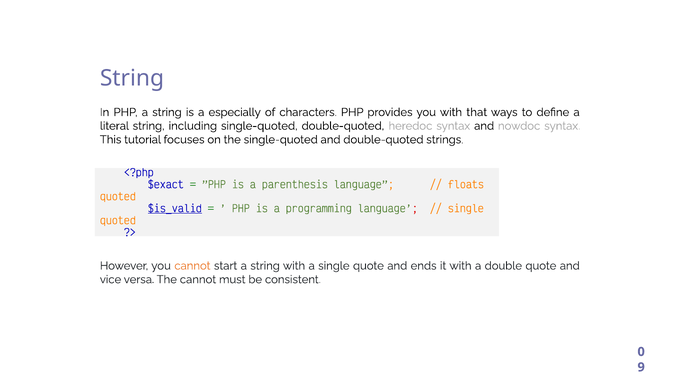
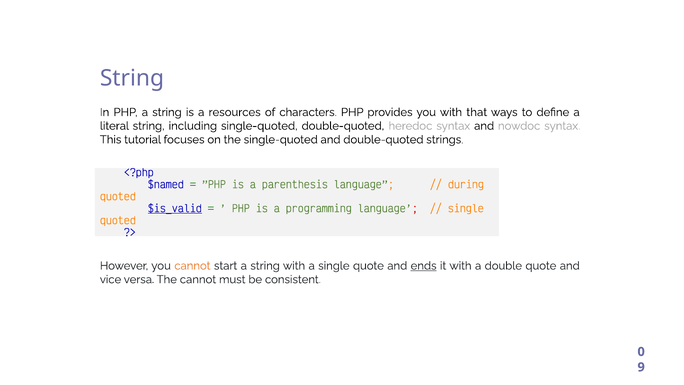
especially: especially -> resources (235, 112)
$exact: $exact -> $named (166, 185)
floats: floats -> during (466, 185)
ends underline: none -> present (424, 266)
